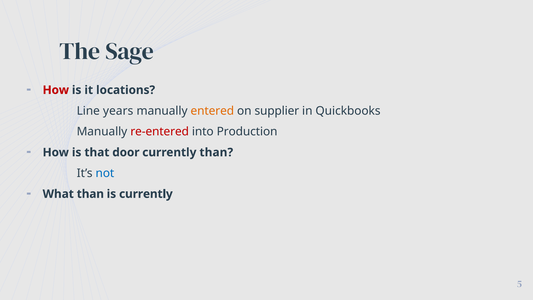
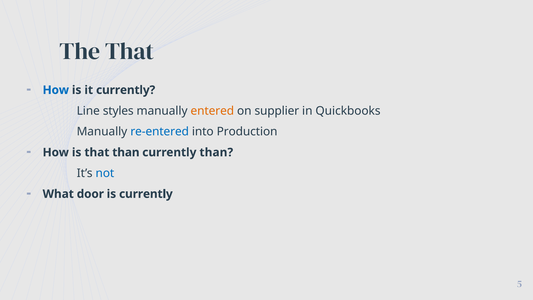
The Sage: Sage -> That (130, 51)
How colour: red -> blue (56, 90)
it locations: locations -> currently (126, 90)
years: years -> styles (118, 111)
re-entered colour: red -> blue (160, 132)
that door: door -> than (126, 152)
What than: than -> door (90, 194)
